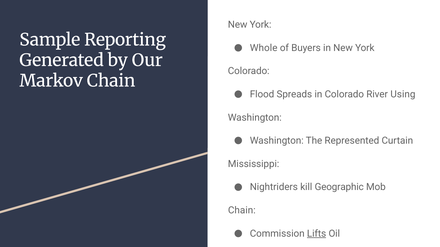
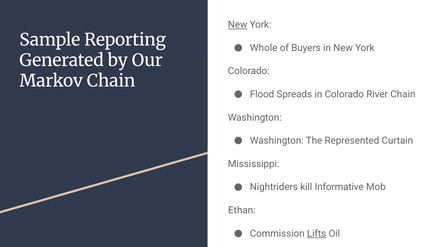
New underline: none -> present (238, 25)
River Using: Using -> Chain (403, 94)
Geographic: Geographic -> Informative (339, 187)
Chain: Chain -> Ethan (242, 211)
